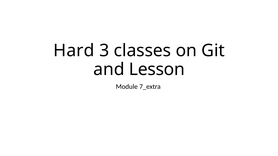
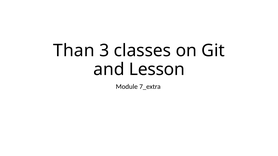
Hard: Hard -> Than (74, 51)
